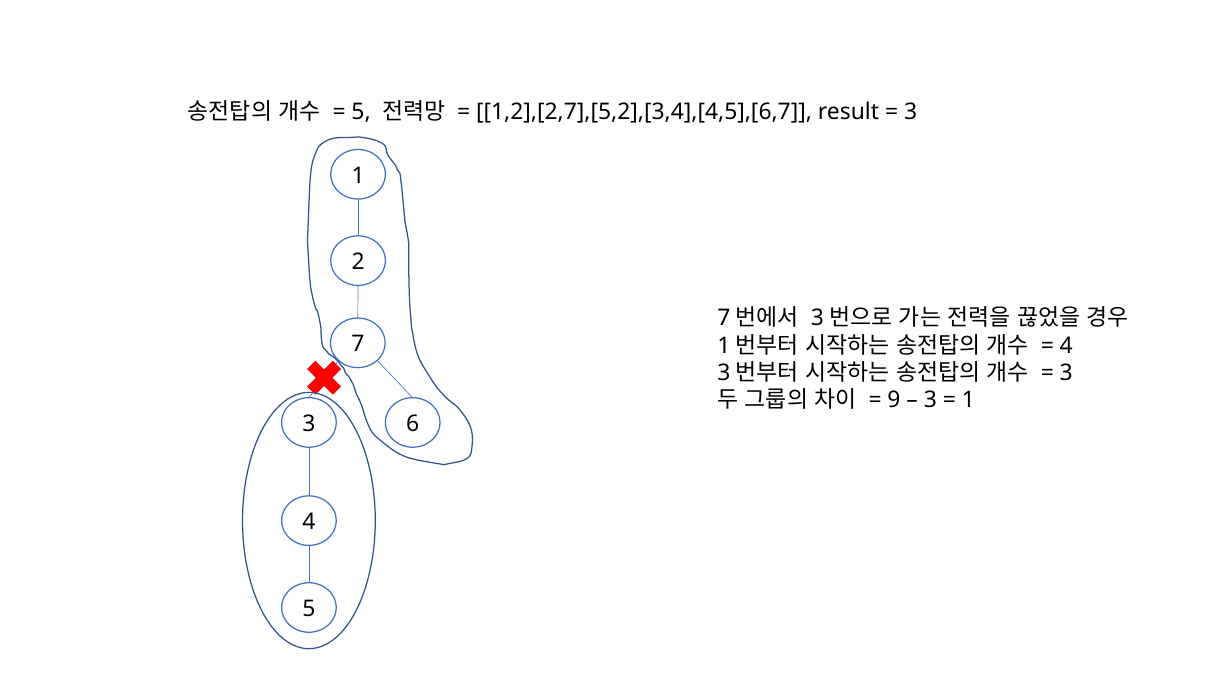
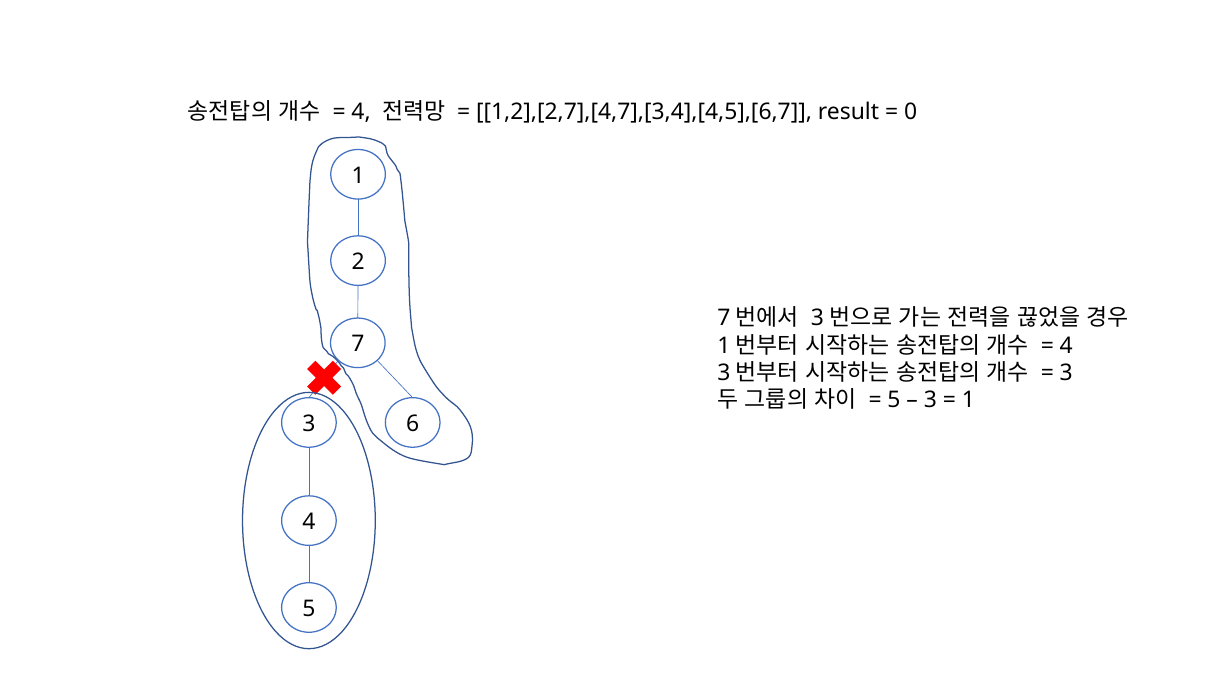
5: 5 -> 4 (361, 112)
1,2],[2,7],[5,2],[3,4],[4,5],[6,7: 1,2],[2,7],[5,2],[3,4],[4,5],[6,7 -> 1,2],[2,7],[4,7],[3,4],[4,5],[6,7 (644, 112)
3: 3 -> 0 (911, 112)
9: 9 -> 5 (894, 400)
